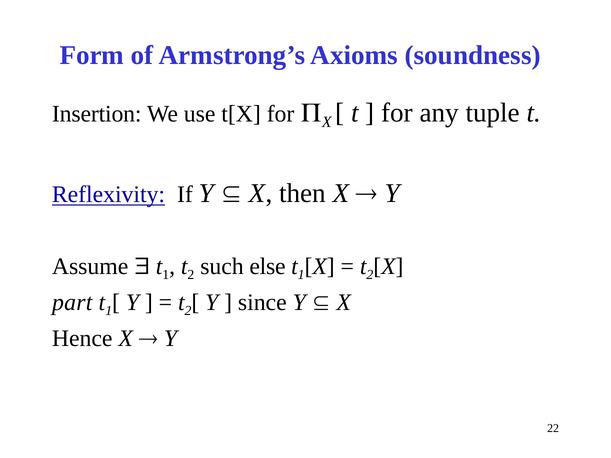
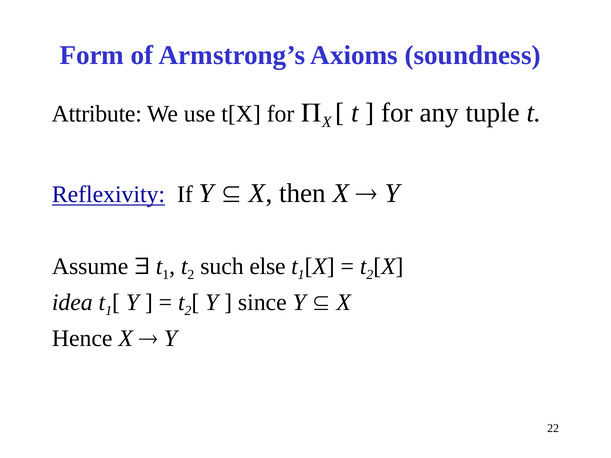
Insertion: Insertion -> Attribute (97, 114)
part: part -> idea (72, 303)
